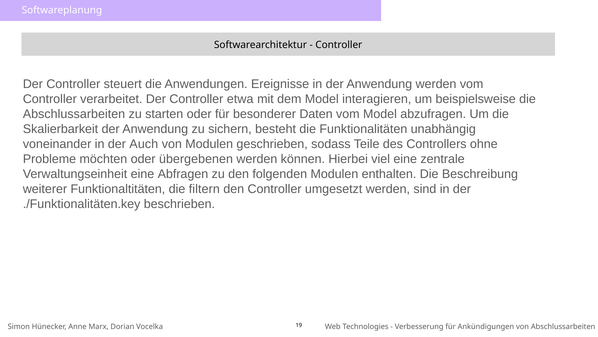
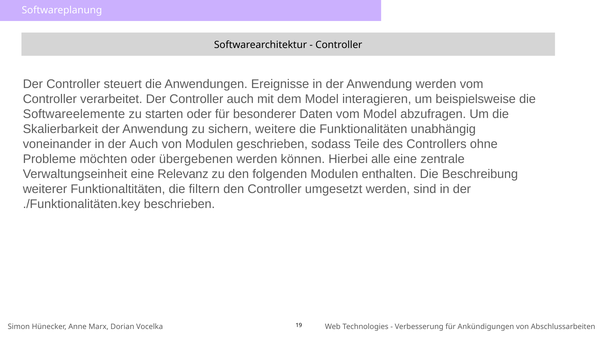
Controller etwa: etwa -> auch (240, 99)
Abschlussarbeiten: Abschlussarbeiten -> Softwareelemente (74, 114)
besteht: besteht -> weitere (275, 129)
viel: viel -> alle (381, 159)
Abfragen: Abfragen -> Relevanz (183, 174)
